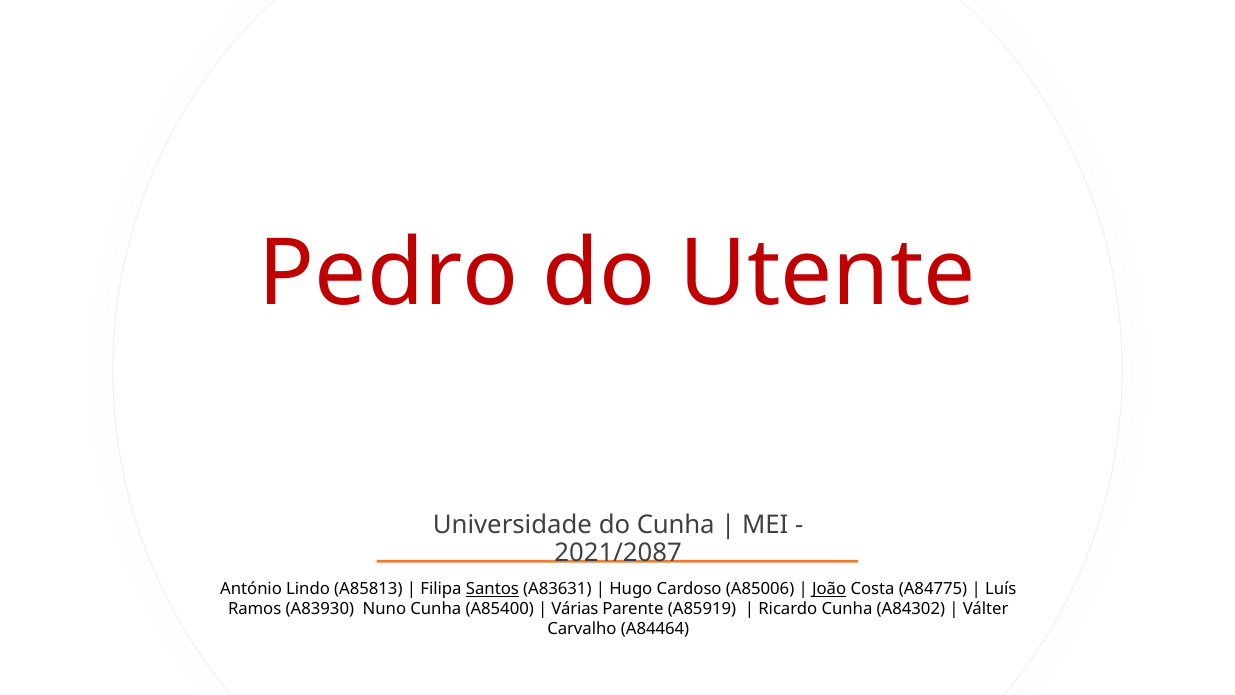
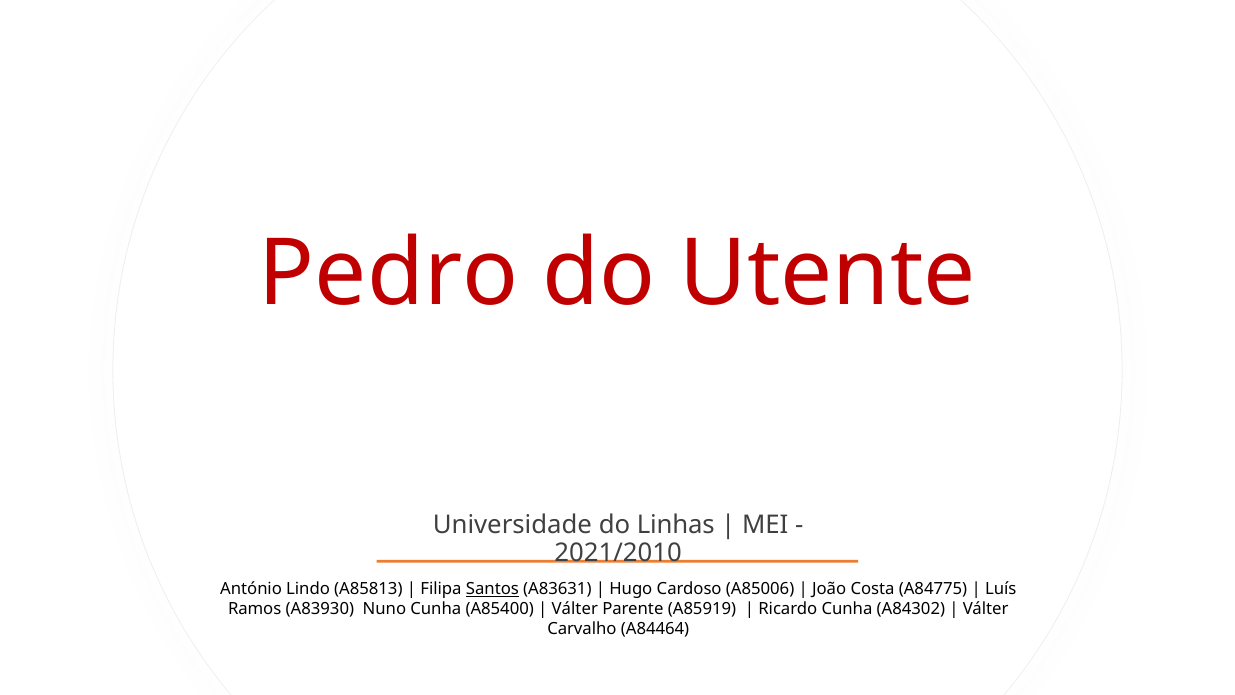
do Cunha: Cunha -> Linhas (676, 525)
2021/2087: 2021/2087 -> 2021/2010 (618, 553)
João underline: present -> none (829, 589)
Várias: Várias -> Válter (575, 609)
